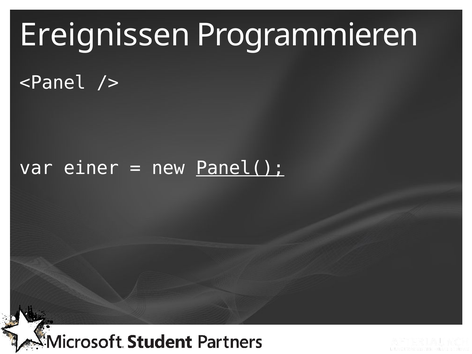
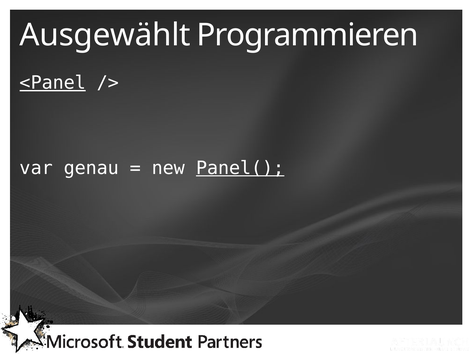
Ereignissen: Ereignissen -> Ausgewählt (105, 35)
<Panel underline: none -> present (53, 83)
einer: einer -> genau (91, 168)
